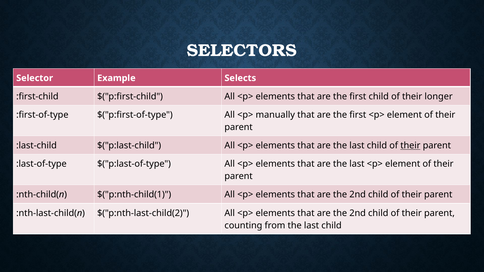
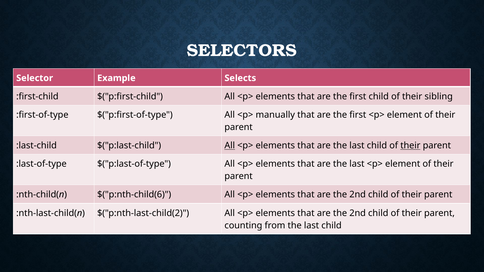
longer: longer -> sibling (439, 97)
All underline: none -> present (230, 146)
$("p:nth-child(1: $("p:nth-child(1 -> $("p:nth-child(6 (134, 195)
